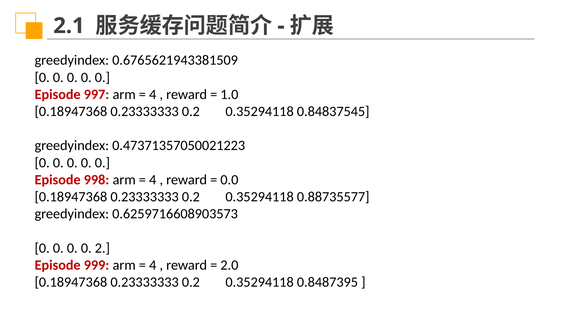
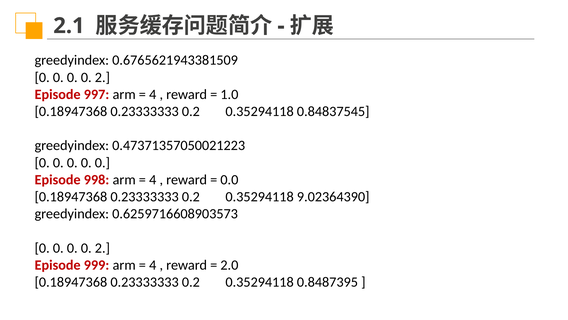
0: 0 -> 2 (102, 77)
0.88735577: 0.88735577 -> 9.02364390 (333, 197)
